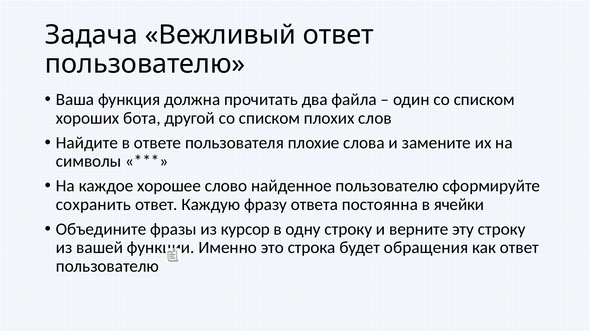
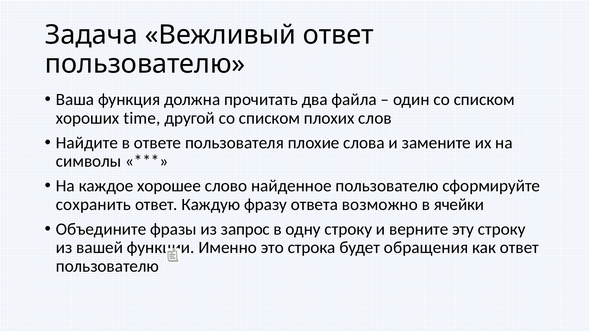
бота: бота -> time (142, 118)
постоянна: постоянна -> возможно (380, 205)
курсор: курсор -> запрос (245, 229)
